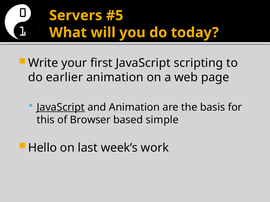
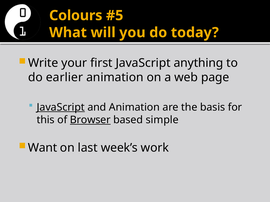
Servers: Servers -> Colours (76, 16)
scripting: scripting -> anything (198, 63)
Browser underline: none -> present (90, 120)
Hello: Hello -> Want (43, 148)
